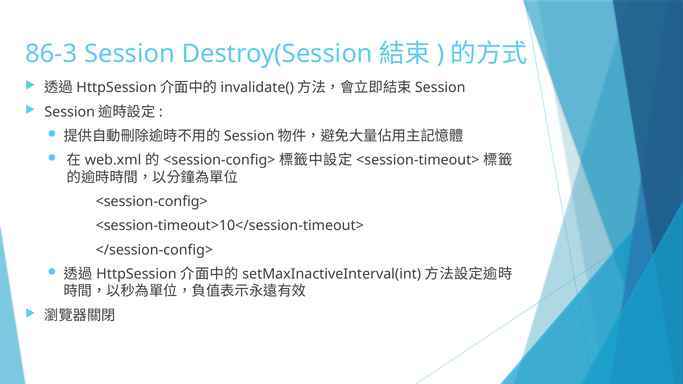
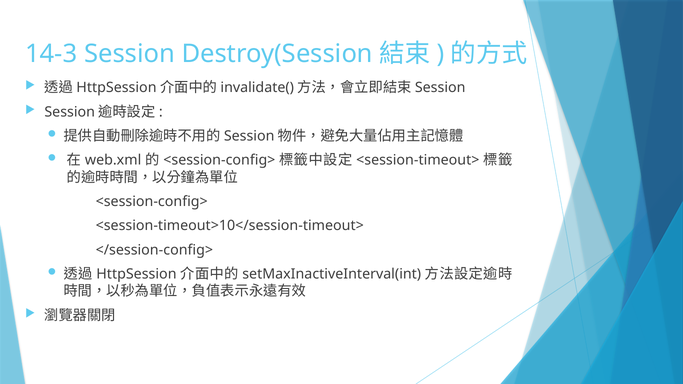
86-3: 86-3 -> 14-3 (51, 54)
